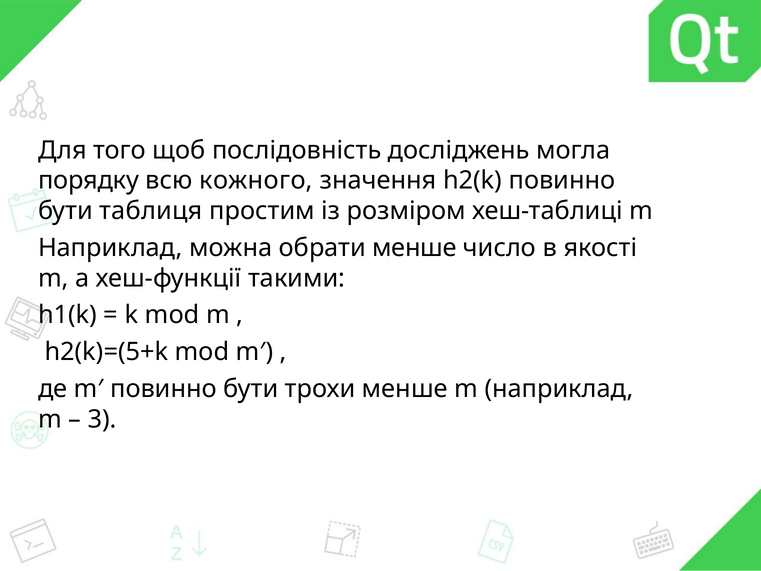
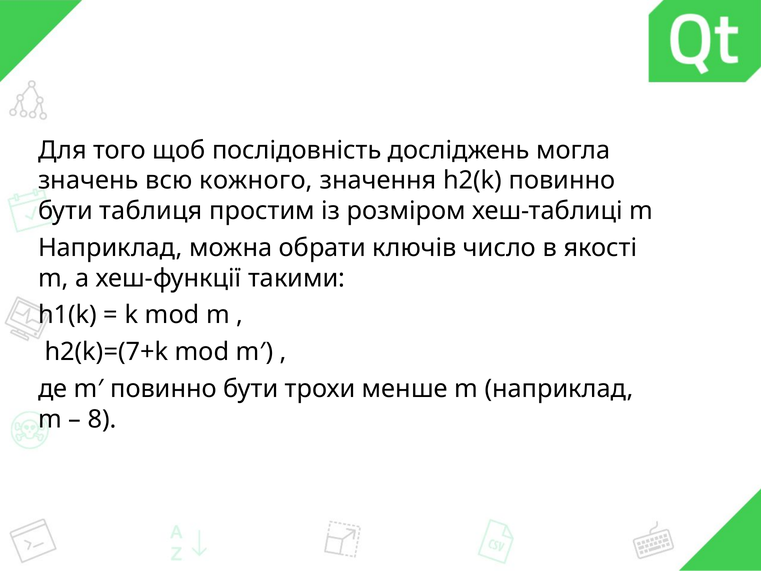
порядку: порядку -> значень (88, 180)
обрати менше: менше -> ключів (414, 248)
h2(k)=(5+k: h2(k)=(5+k -> h2(k)=(7+k (106, 352)
3: 3 -> 8 (102, 419)
